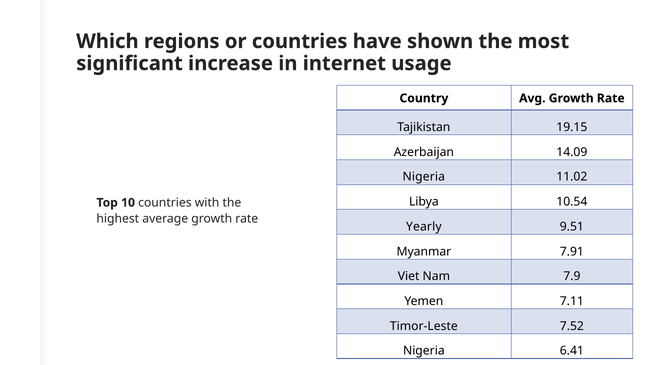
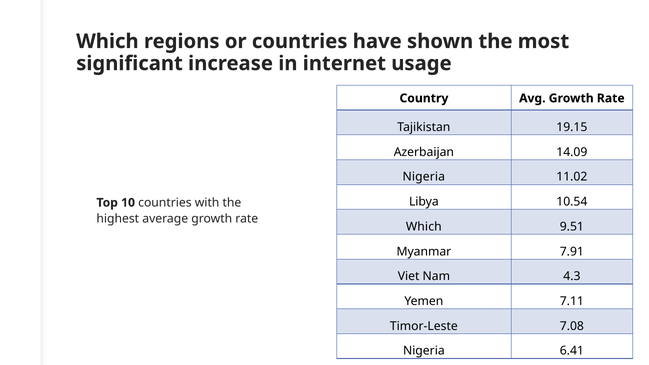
Yearly: Yearly -> Which (424, 227)
7.9: 7.9 -> 4.3 (572, 276)
7.52: 7.52 -> 7.08 (572, 326)
